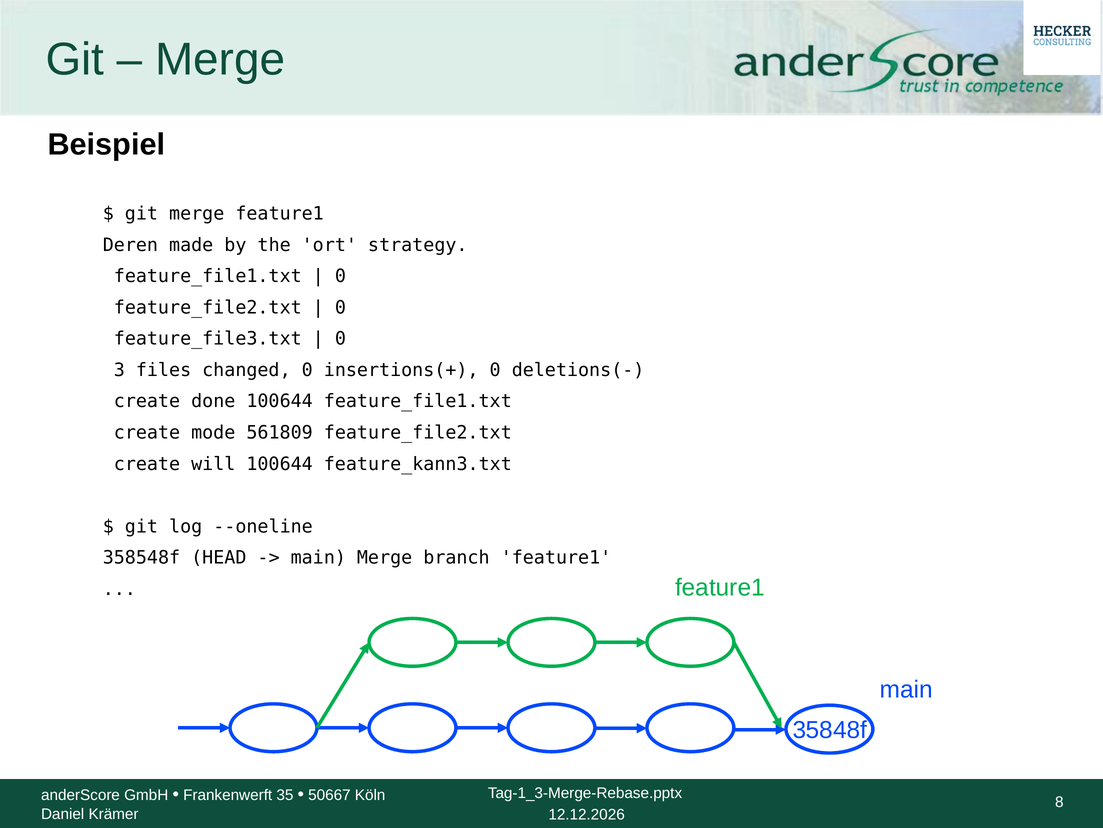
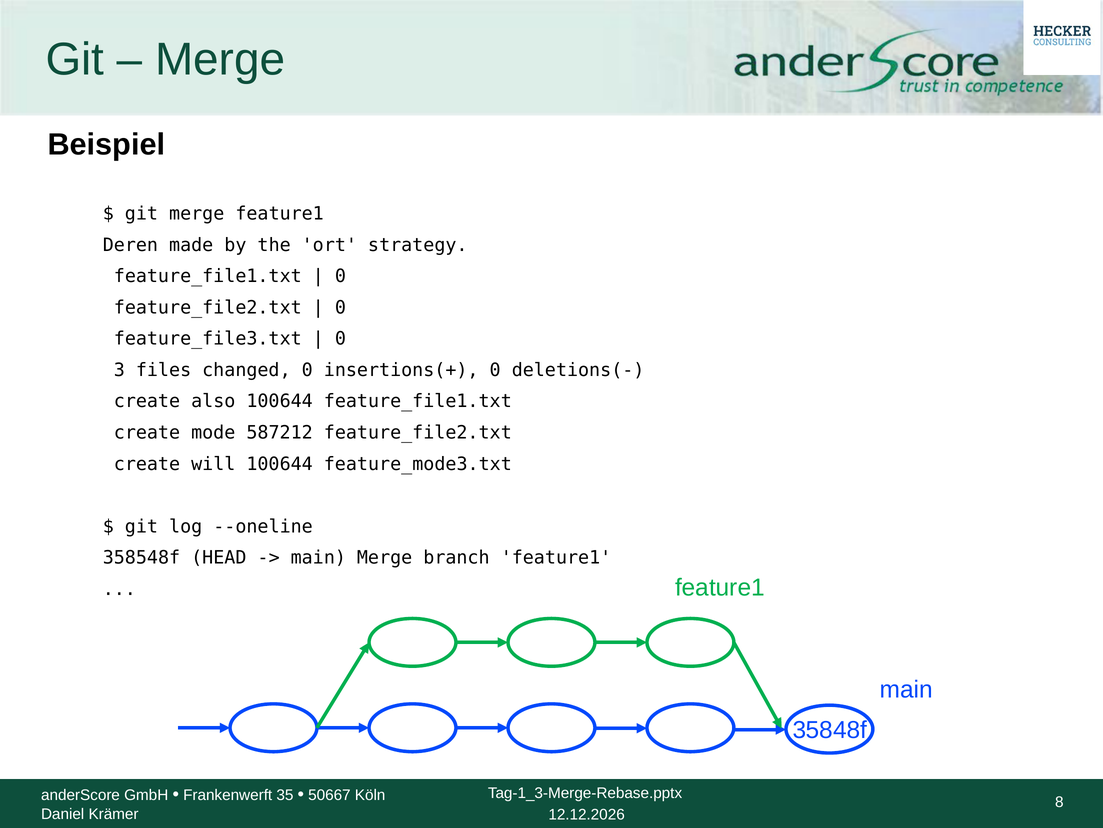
done: done -> also (213, 401)
561809: 561809 -> 587212 (280, 432)
feature_kann3.txt: feature_kann3.txt -> feature_mode3.txt (418, 464)
